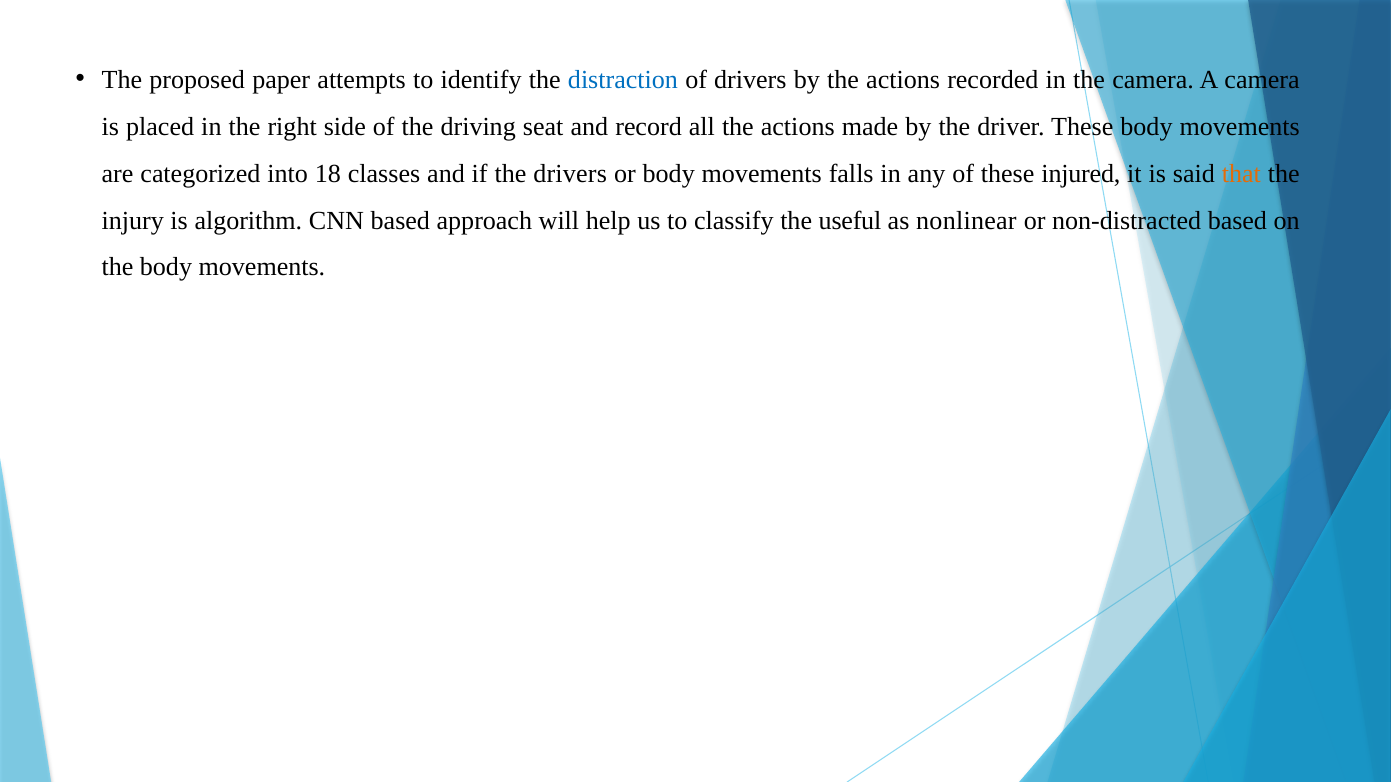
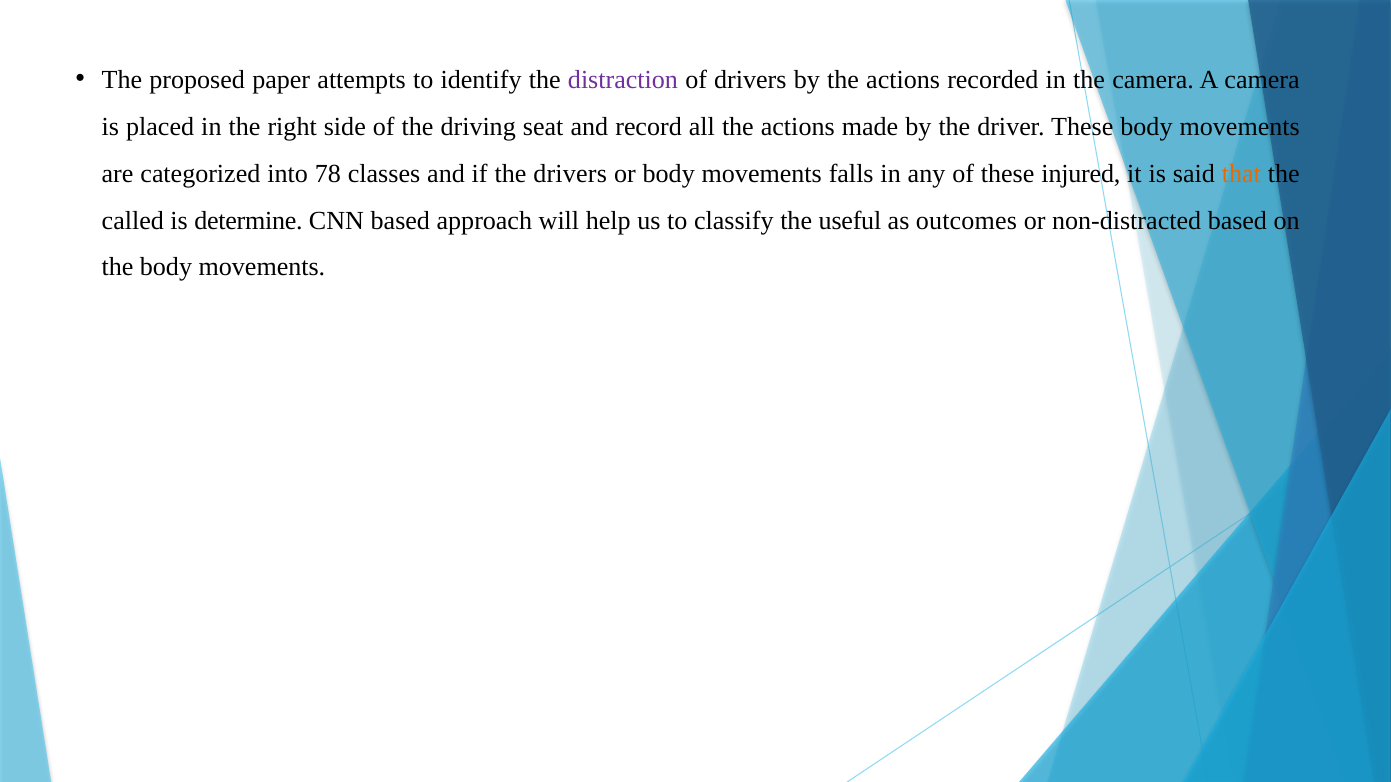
distraction colour: blue -> purple (623, 80)
18: 18 -> 78 (328, 174)
injury: injury -> called (133, 221)
algorithm: algorithm -> determine (248, 221)
nonlinear: nonlinear -> outcomes (966, 221)
